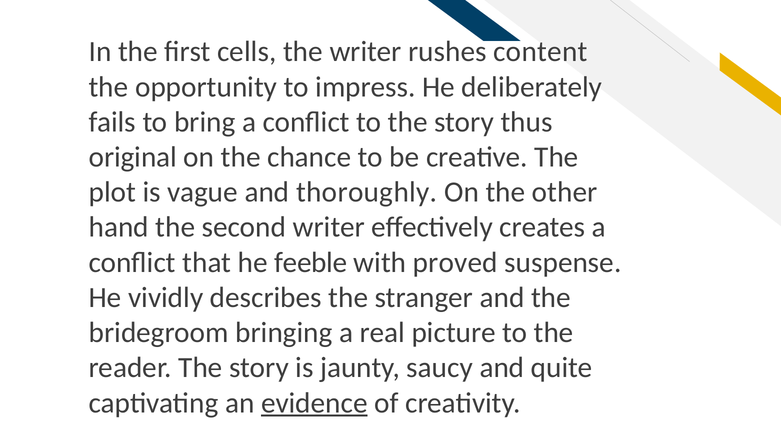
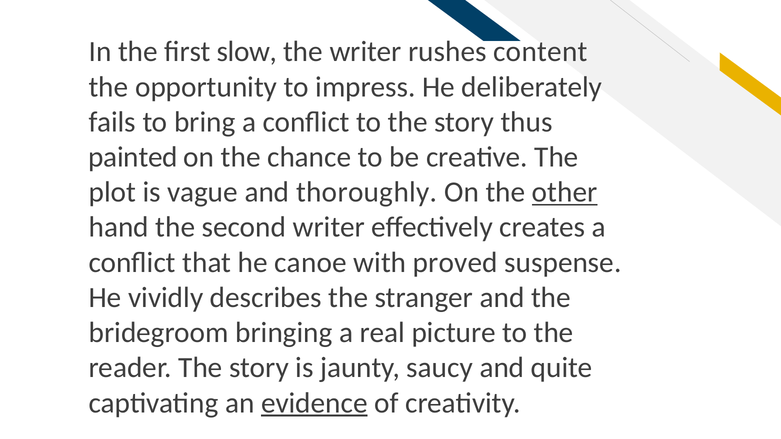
cells: cells -> slow (247, 52)
original: original -> painted (133, 157)
other underline: none -> present (565, 192)
feeble: feeble -> canoe (310, 263)
